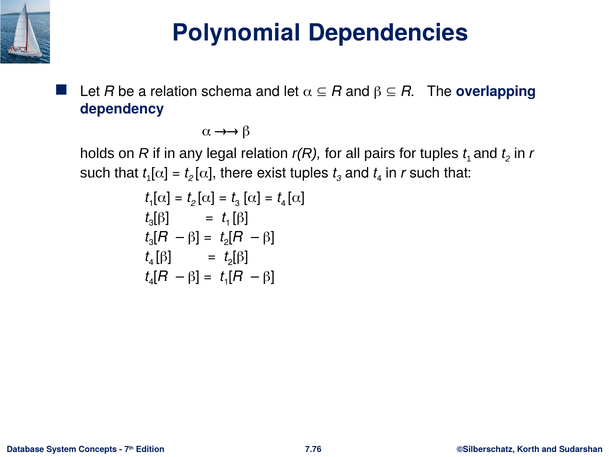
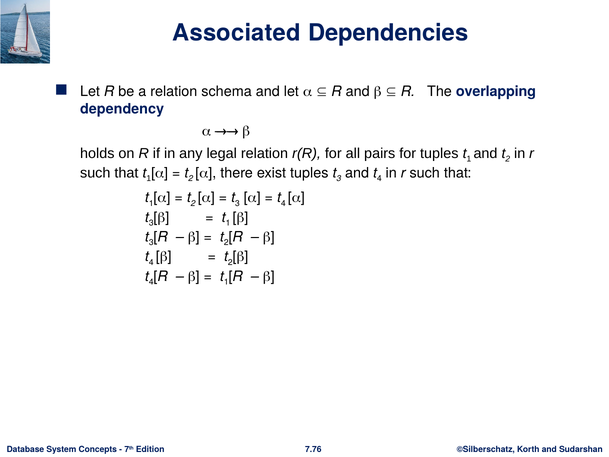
Polynomial: Polynomial -> Associated (237, 33)
